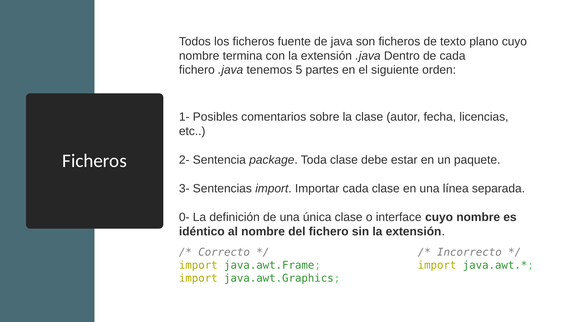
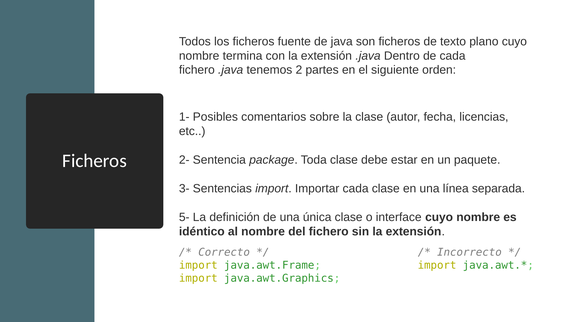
5: 5 -> 2 (299, 70)
0-: 0- -> 5- (184, 217)
